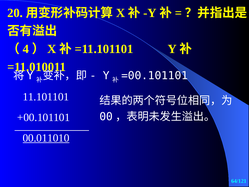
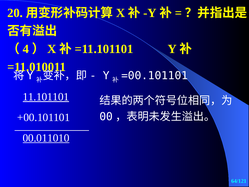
11.101101 underline: none -> present (46, 97)
